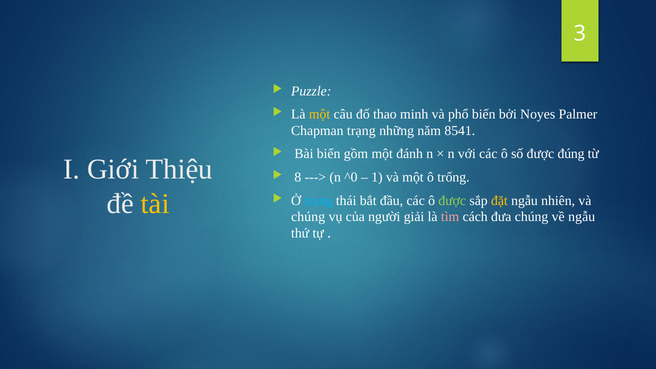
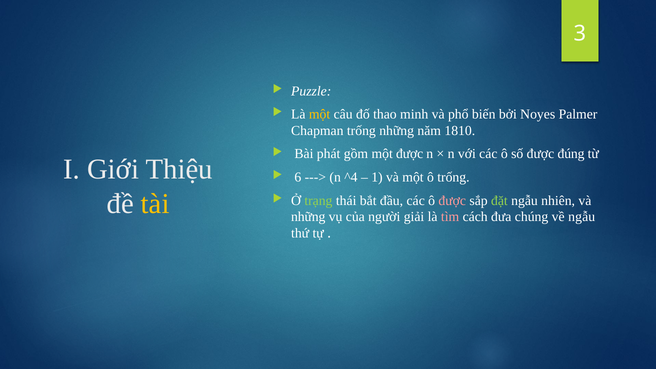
Chapman trạng: trạng -> trống (361, 131)
8541: 8541 -> 1810 (460, 131)
Bài biến: biến -> phát (329, 154)
một đánh: đánh -> được (410, 154)
8: 8 -> 6 (298, 177)
^0: ^0 -> ^4 (351, 177)
trạng colour: light blue -> light green (318, 200)
được colour: light green -> pink (452, 200)
đặt colour: yellow -> light green (499, 200)
chúng: chúng -> những (308, 217)
